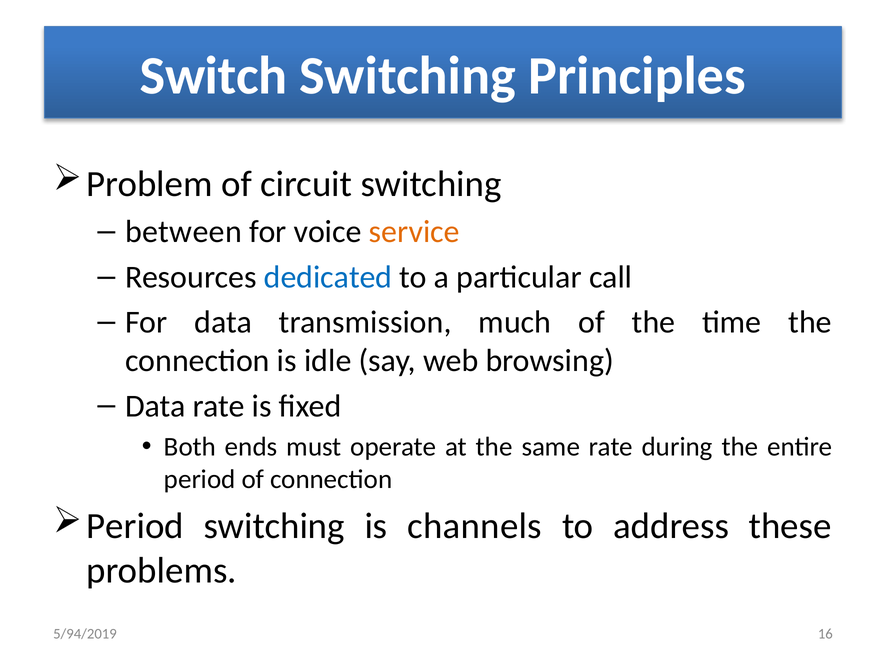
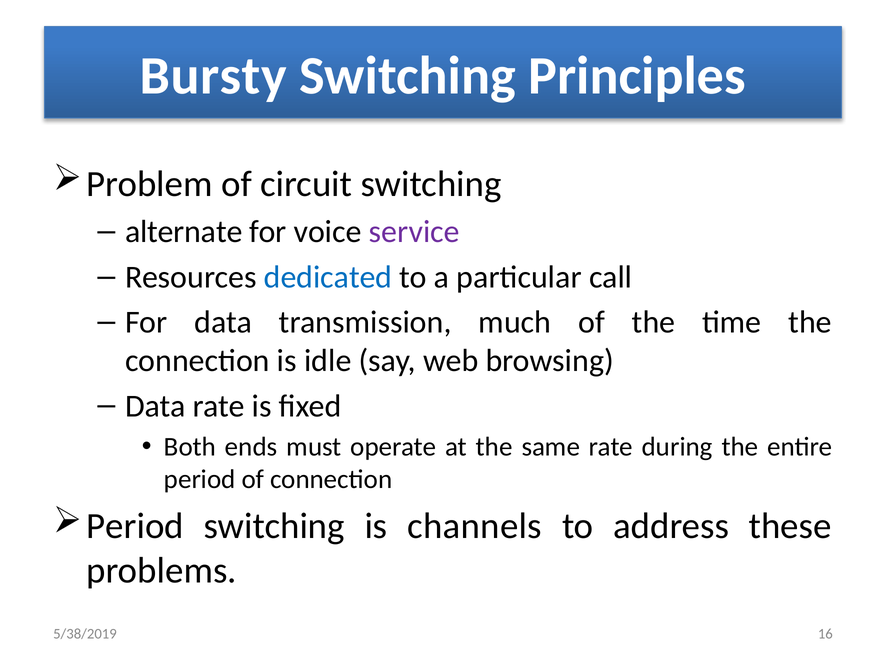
Switch: Switch -> Bursty (213, 76)
between: between -> alternate (184, 232)
service colour: orange -> purple (414, 232)
5/94/2019: 5/94/2019 -> 5/38/2019 (85, 635)
